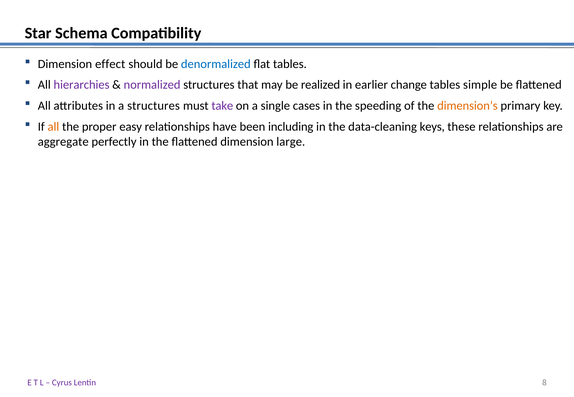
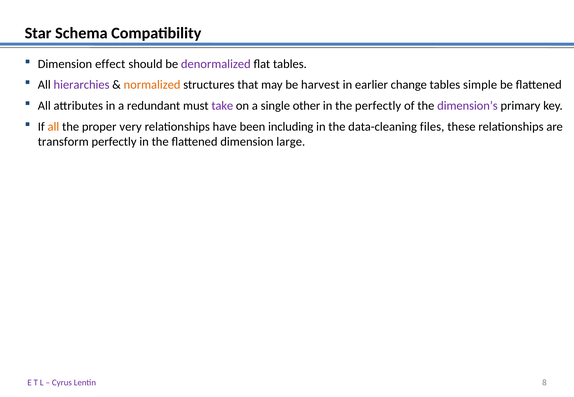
denormalized colour: blue -> purple (216, 64)
normalized colour: purple -> orange (152, 85)
realized: realized -> harvest (320, 85)
a structures: structures -> redundant (154, 106)
cases: cases -> other (307, 106)
the speeding: speeding -> perfectly (378, 106)
dimension’s colour: orange -> purple (467, 106)
easy: easy -> very (131, 127)
keys: keys -> files (432, 127)
aggregate: aggregate -> transform (63, 142)
